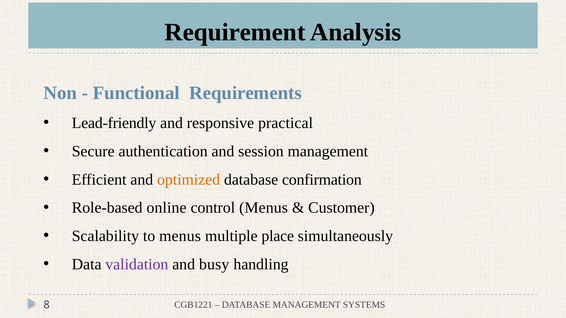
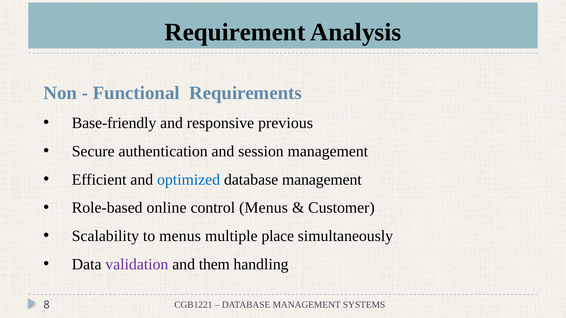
Lead-friendly: Lead-friendly -> Base-friendly (114, 123)
practical: practical -> previous (286, 123)
optimized colour: orange -> blue (189, 180)
confirmation: confirmation -> management (322, 180)
busy: busy -> them (214, 265)
